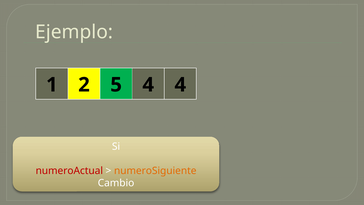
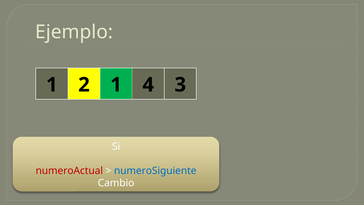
2 5: 5 -> 1 (116, 85)
4 4: 4 -> 3 (180, 85)
numeroSiguiente colour: orange -> blue (155, 171)
